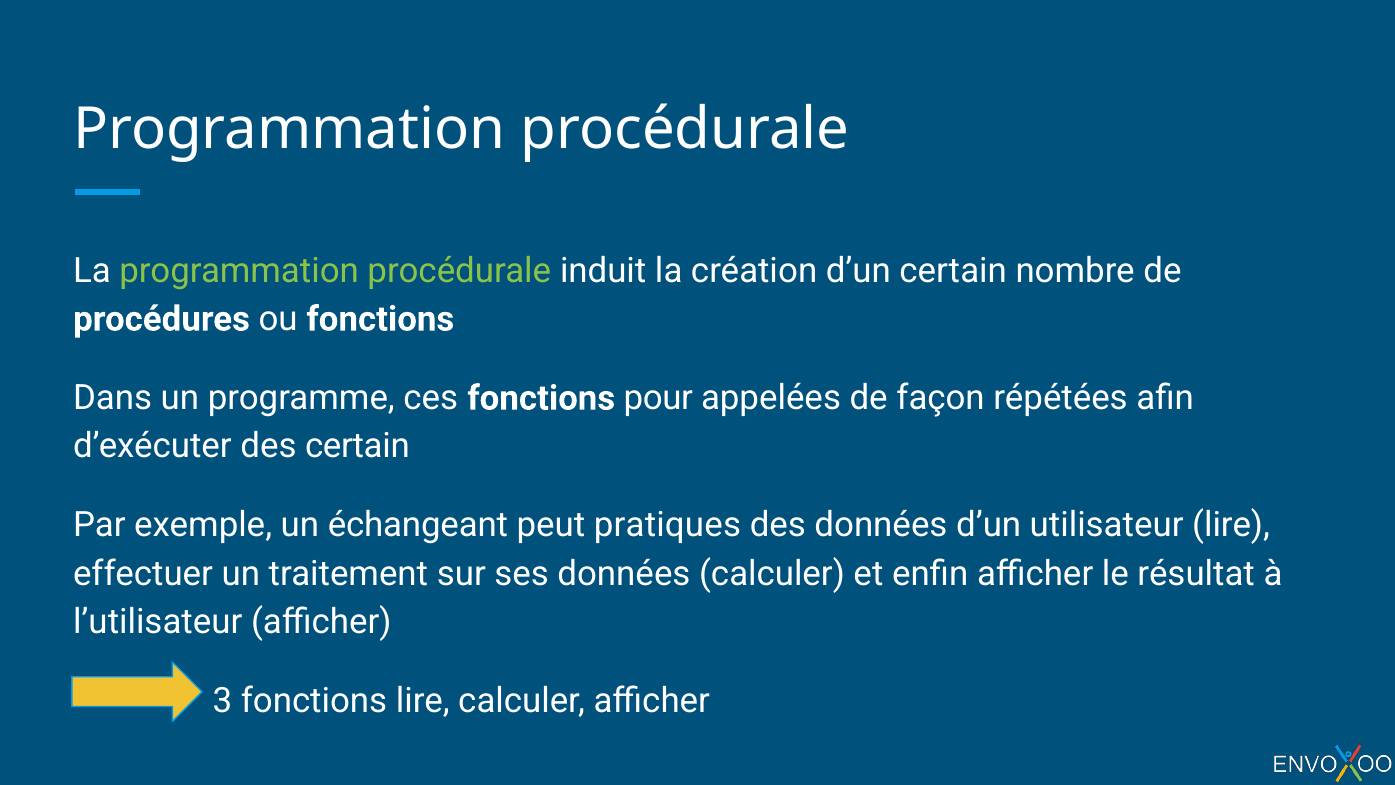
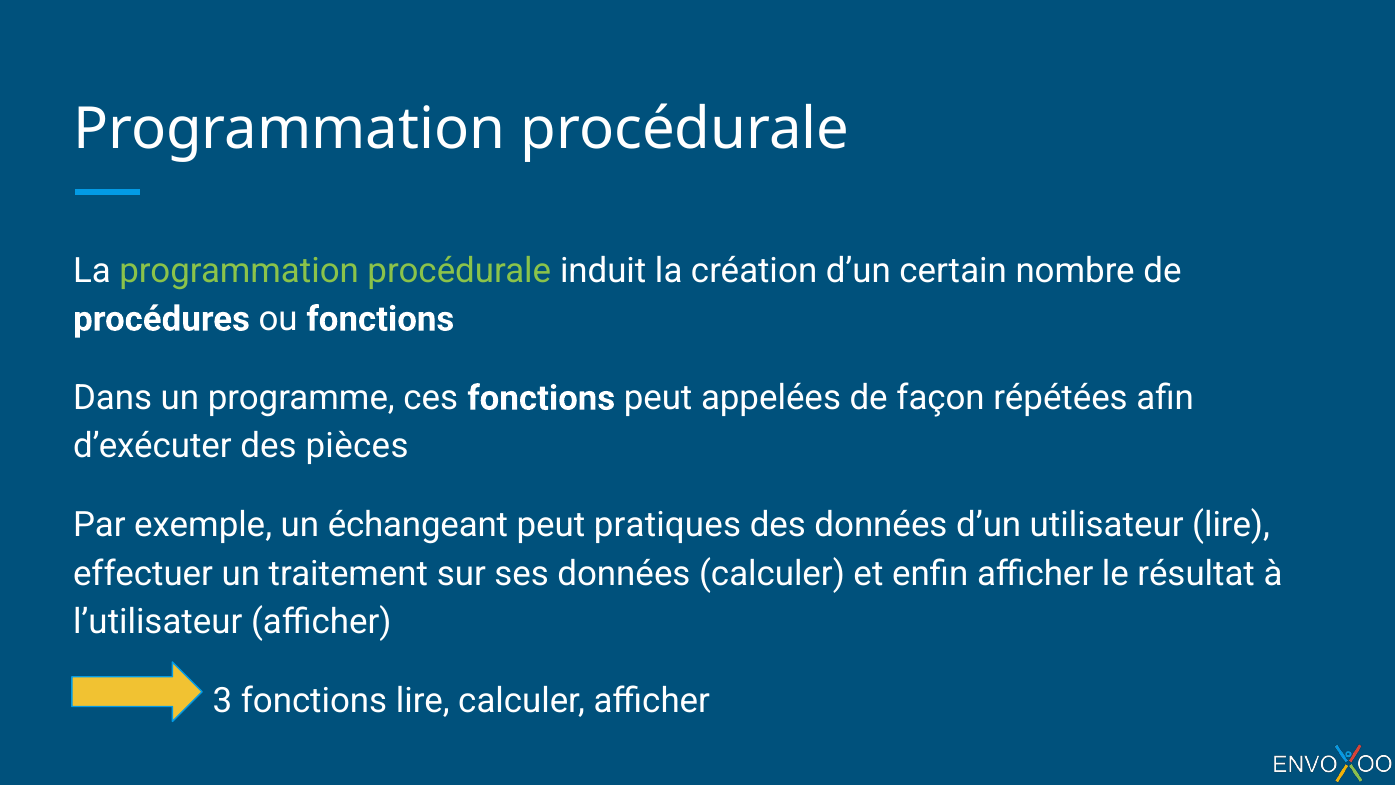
fonctions pour: pour -> peut (658, 398)
des certain: certain -> pièces (357, 446)
